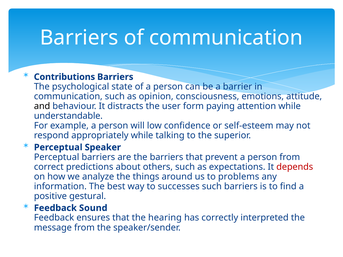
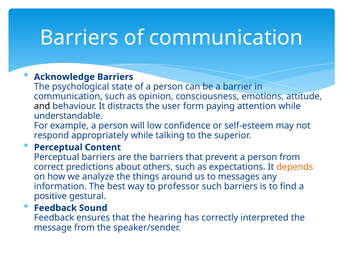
Contributions: Contributions -> Acknowledge (64, 77)
Speaker: Speaker -> Content (103, 147)
depends colour: red -> orange (295, 167)
problems: problems -> messages (239, 177)
successes: successes -> professor (179, 187)
